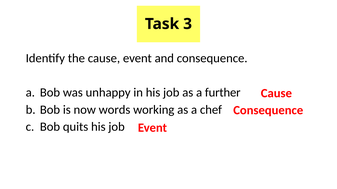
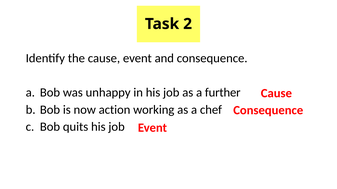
3: 3 -> 2 (188, 24)
words: words -> action (115, 110)
